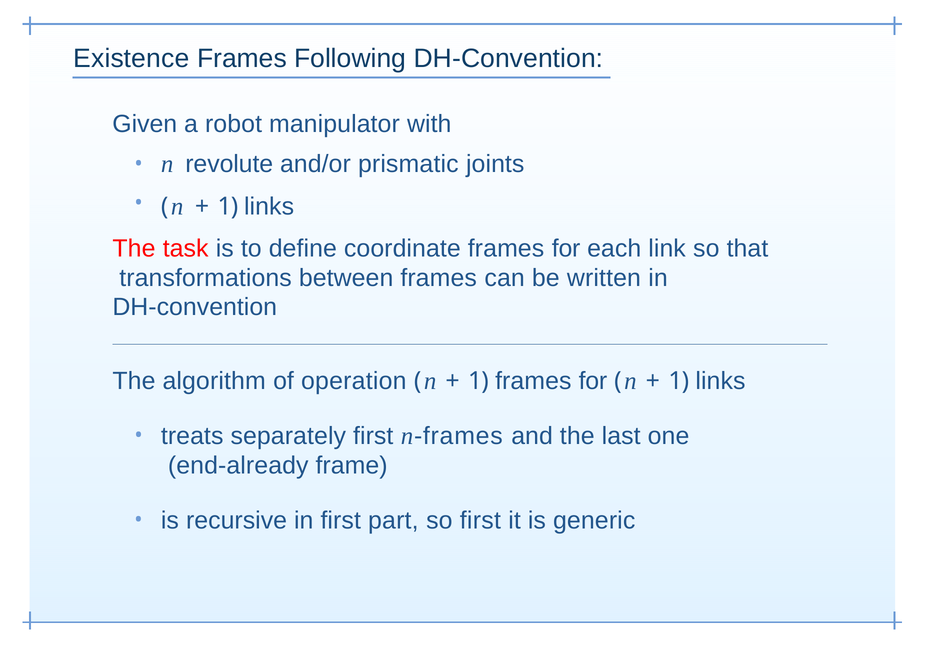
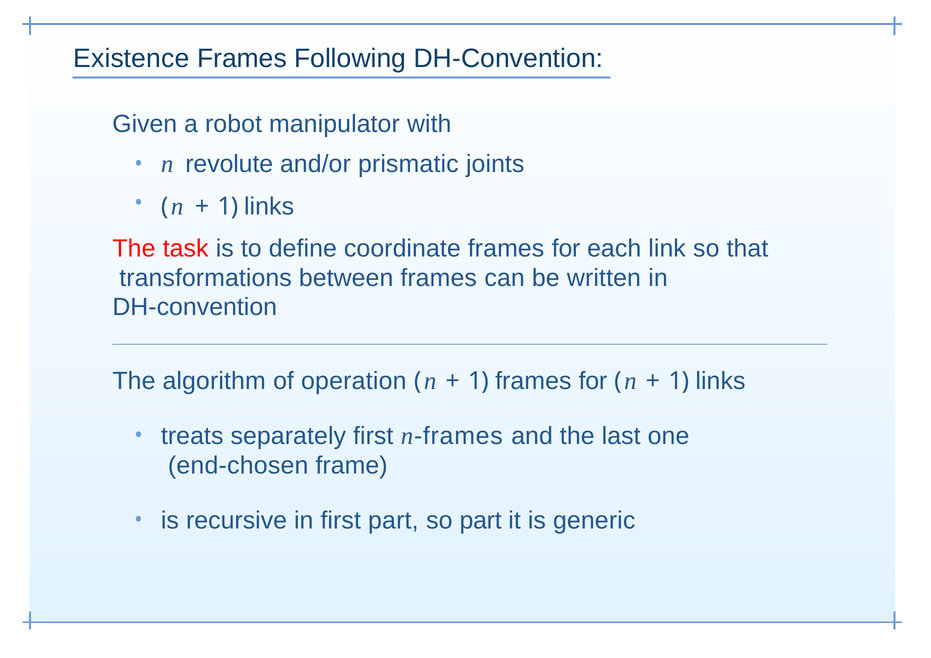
end-already: end-already -> end-chosen (238, 465)
so first: first -> part (481, 520)
